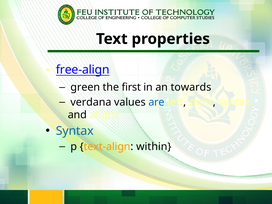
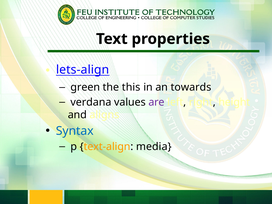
free-align: free-align -> lets-align (83, 70)
first: first -> this (131, 87)
are colour: blue -> purple (156, 102)
right syntax: syntax -> height (234, 102)
within: within -> media (154, 147)
